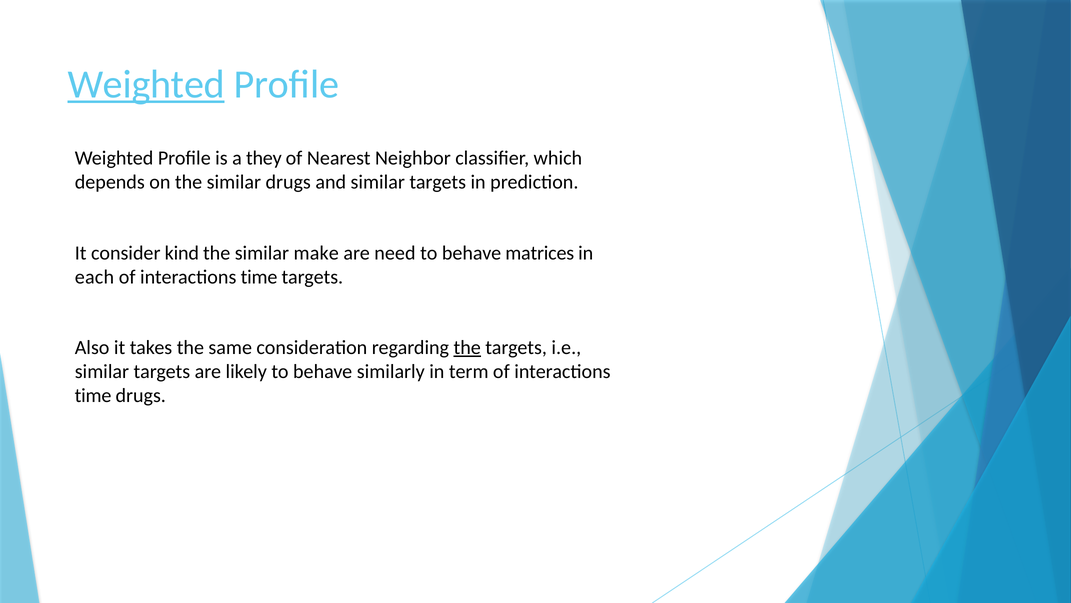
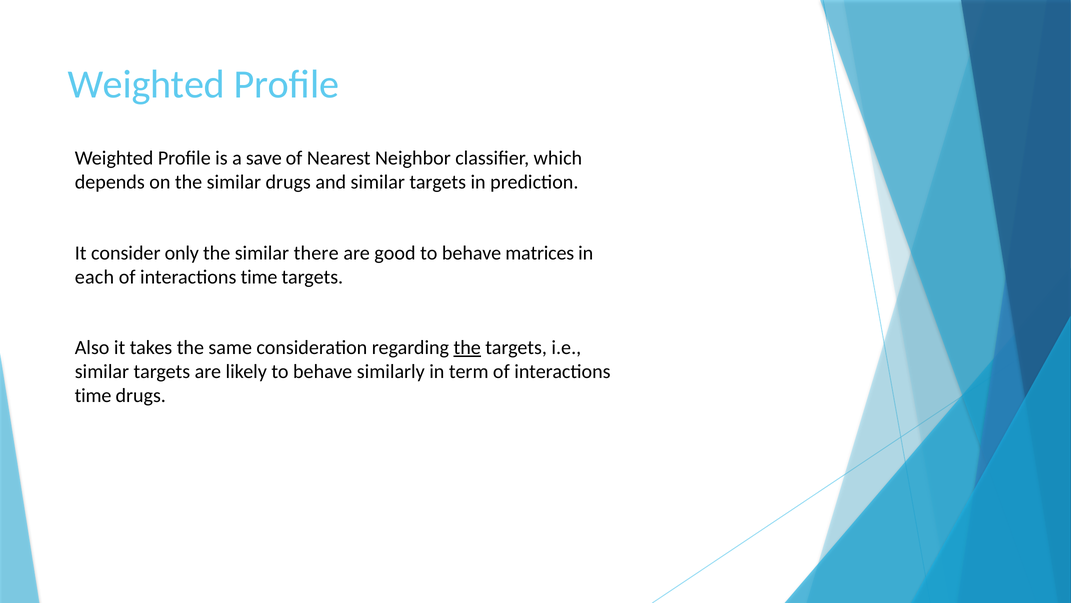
Weighted underline: present -> none (146, 84)
they: they -> save (264, 158)
kind: kind -> only (182, 253)
make: make -> there (316, 253)
need: need -> good (395, 253)
